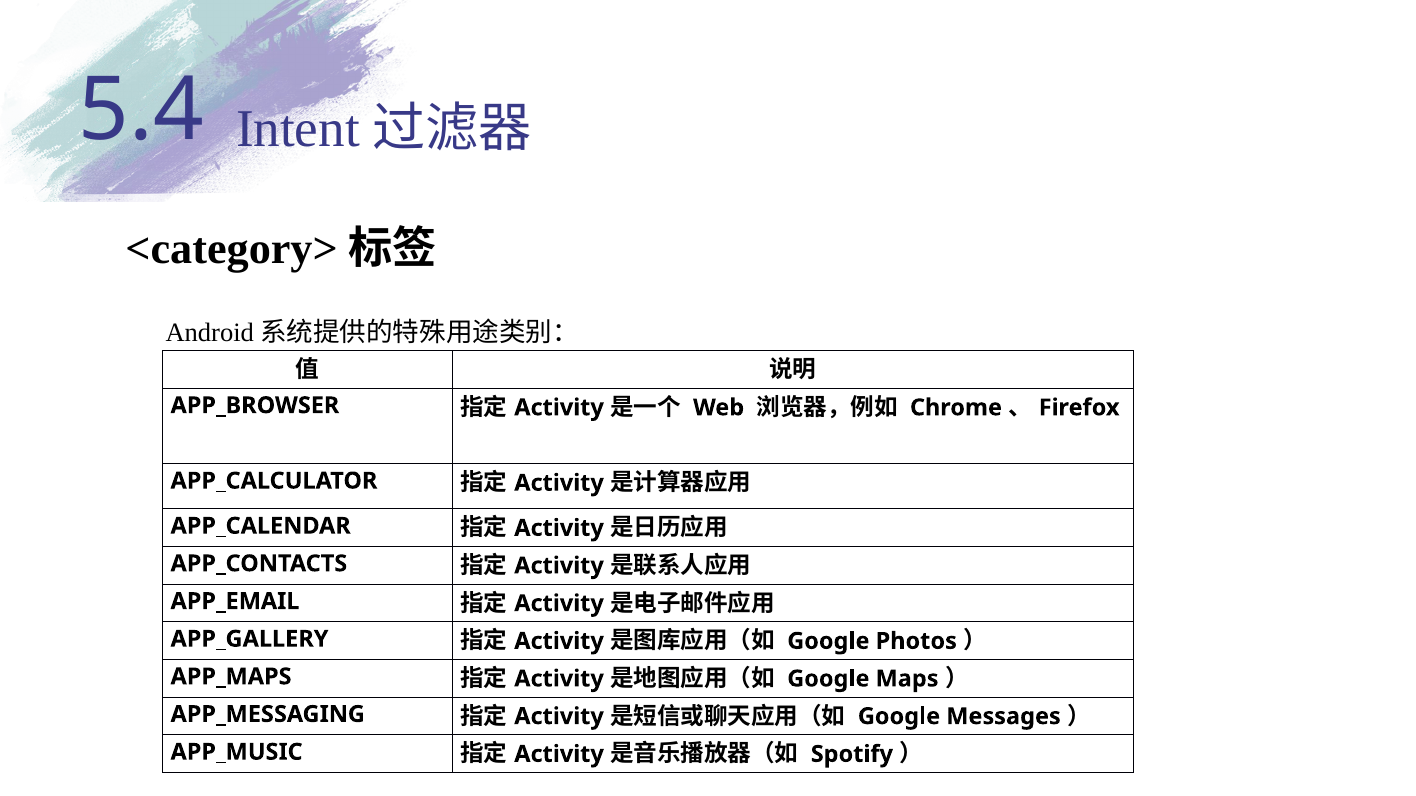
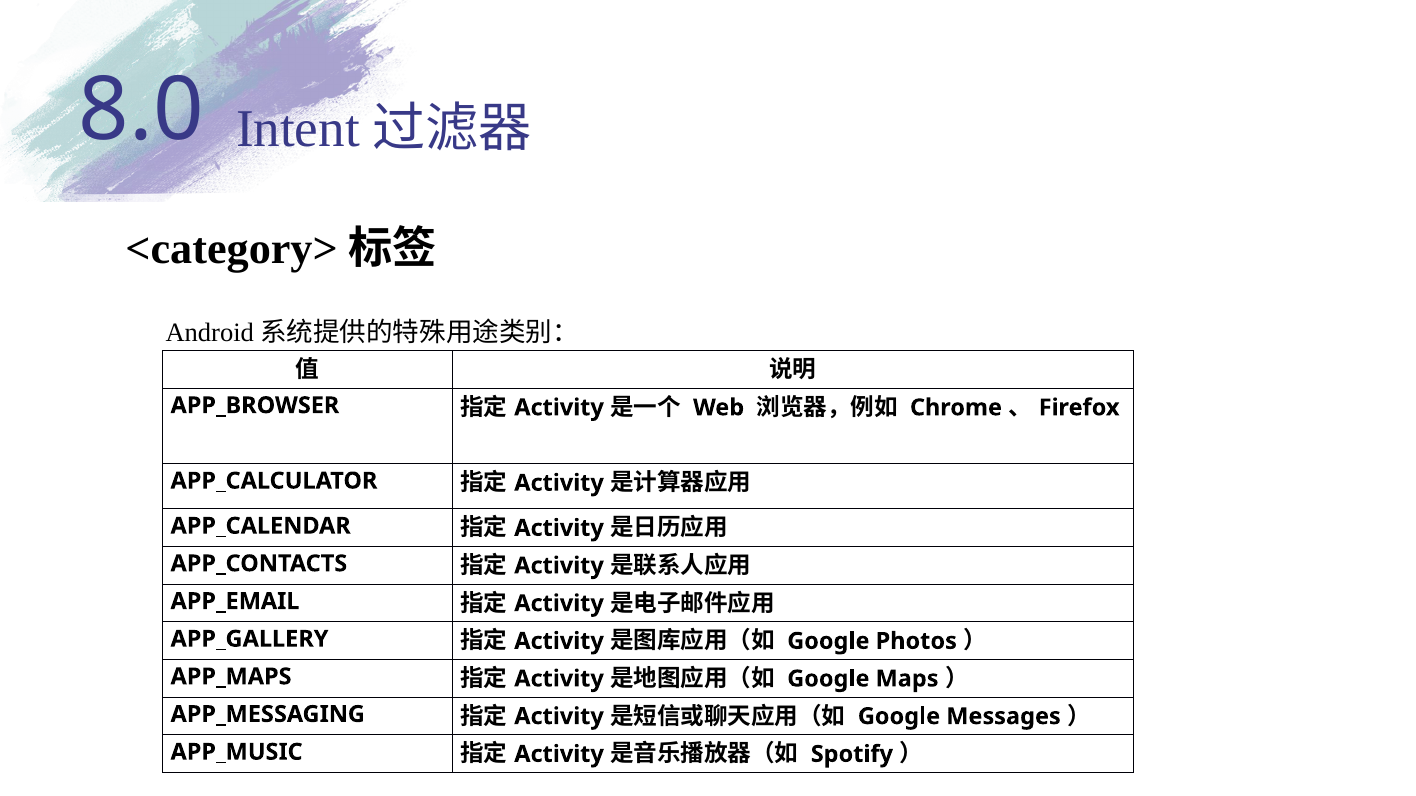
5.4: 5.4 -> 8.0 (141, 110)
